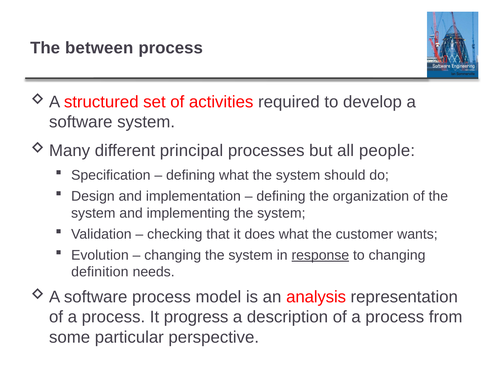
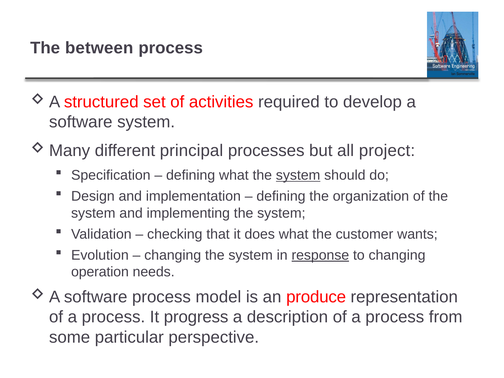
people: people -> project (387, 151)
system underline: none -> present (298, 175)
definition: definition -> operation (100, 272)
analysis: analysis -> produce (316, 297)
